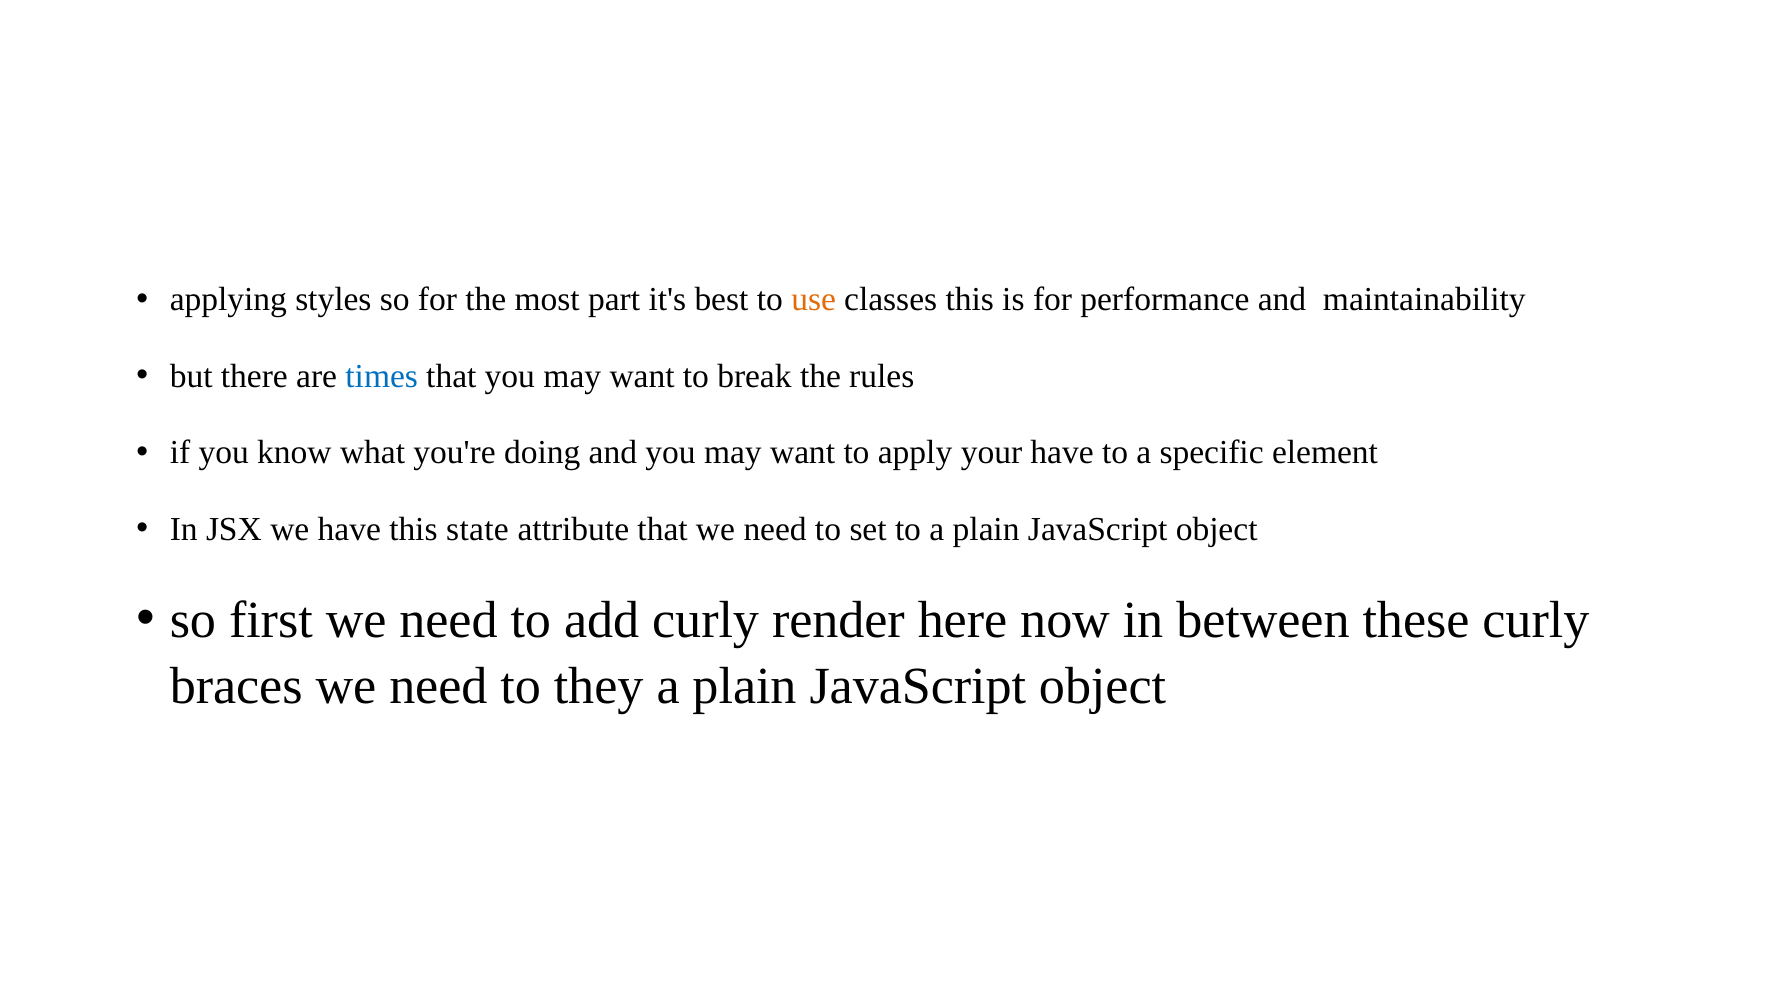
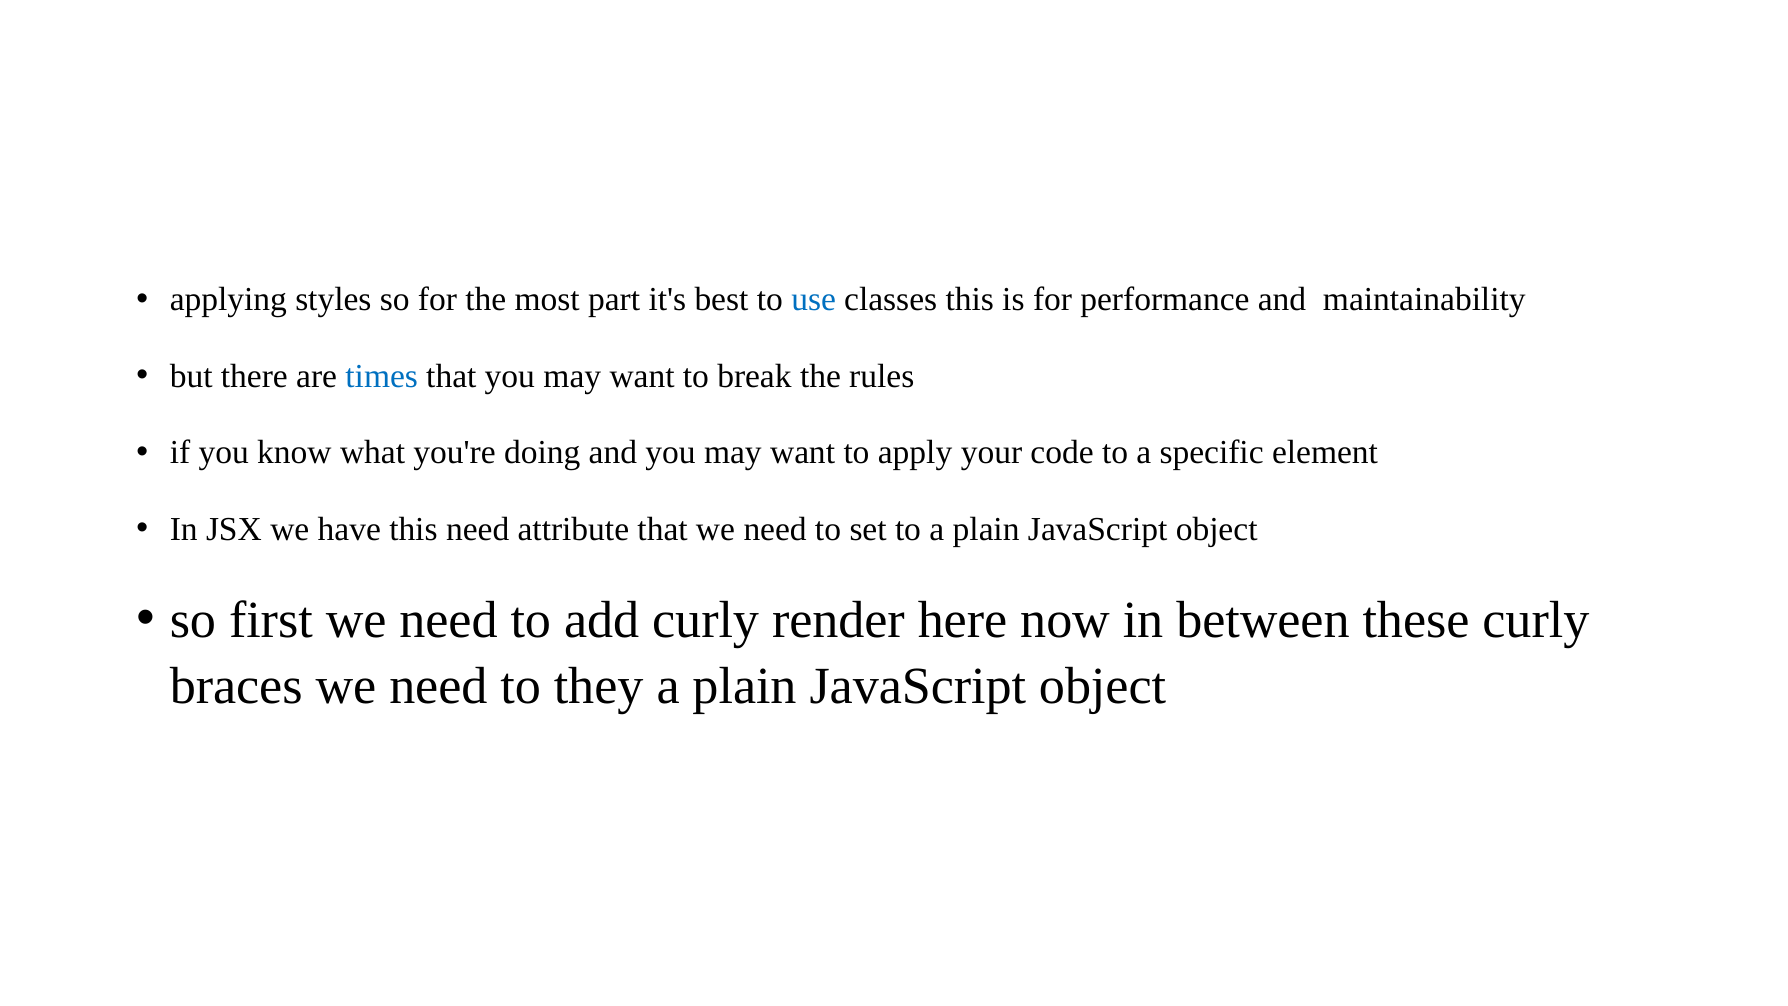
use colour: orange -> blue (814, 300)
your have: have -> code (1062, 453)
this state: state -> need (478, 529)
